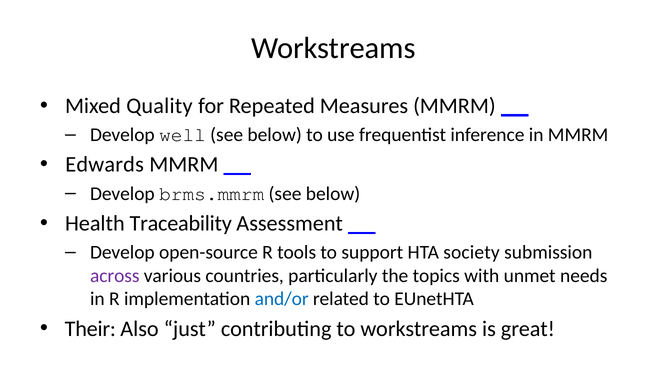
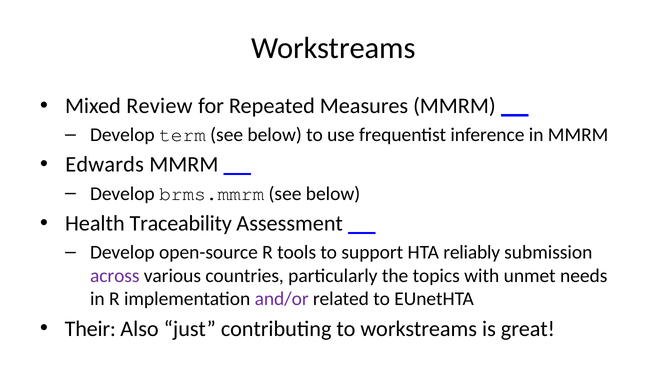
Quality: Quality -> Review (159, 106)
well: well -> term (183, 135)
society: society -> reliably (472, 253)
and/or colour: blue -> purple (282, 299)
